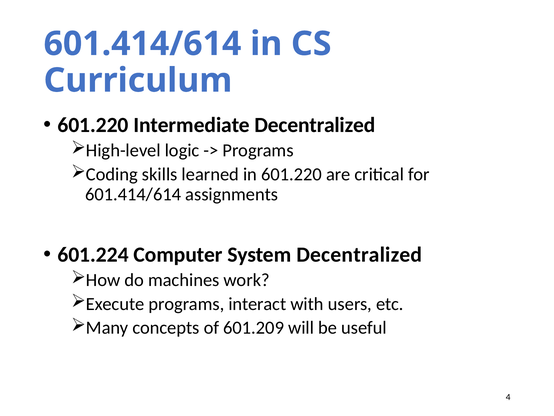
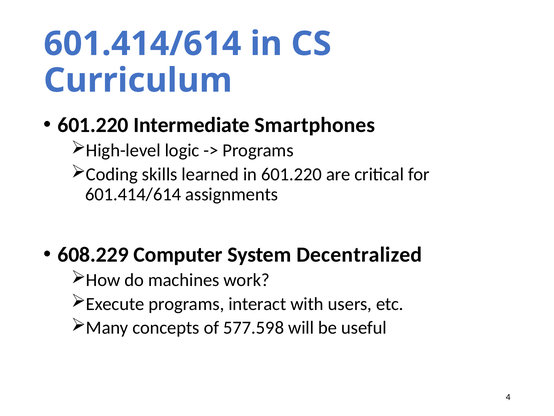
Intermediate Decentralized: Decentralized -> Smartphones (315, 125)
601.224: 601.224 -> 608.229 (93, 254)
601.209: 601.209 -> 577.598 (254, 327)
